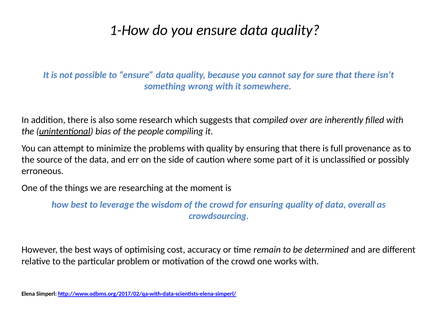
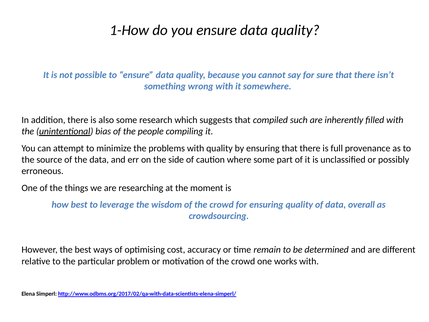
over: over -> such (299, 120)
